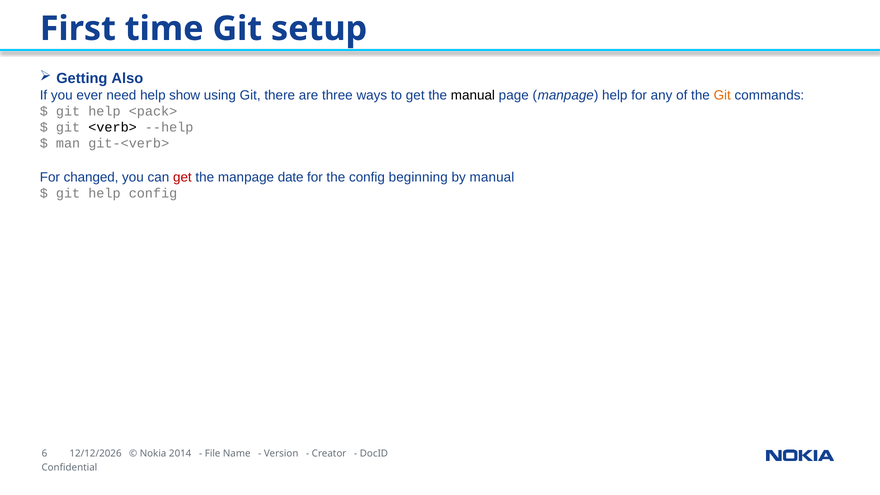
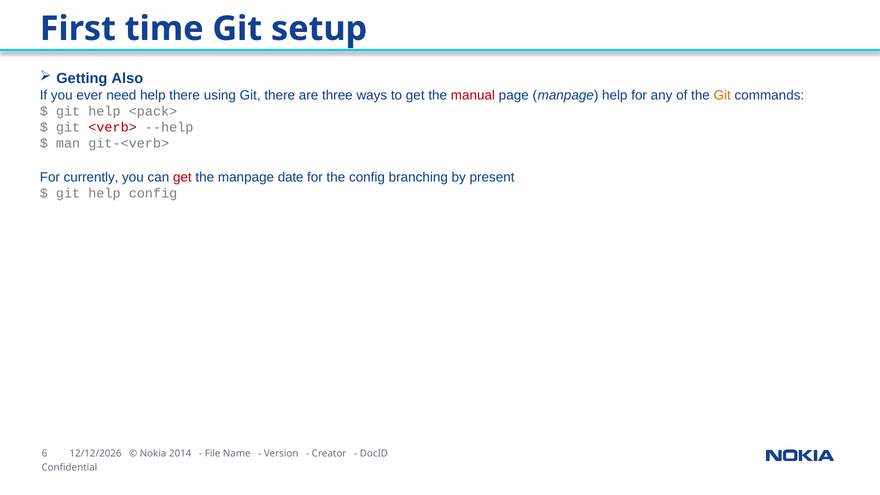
help show: show -> there (185, 95)
manual colour: black -> red (473, 95)
<verb> colour: black -> red (113, 127)
changed: changed -> currently (91, 177)
beginning: beginning -> branching (418, 177)
by manual: manual -> present (492, 177)
